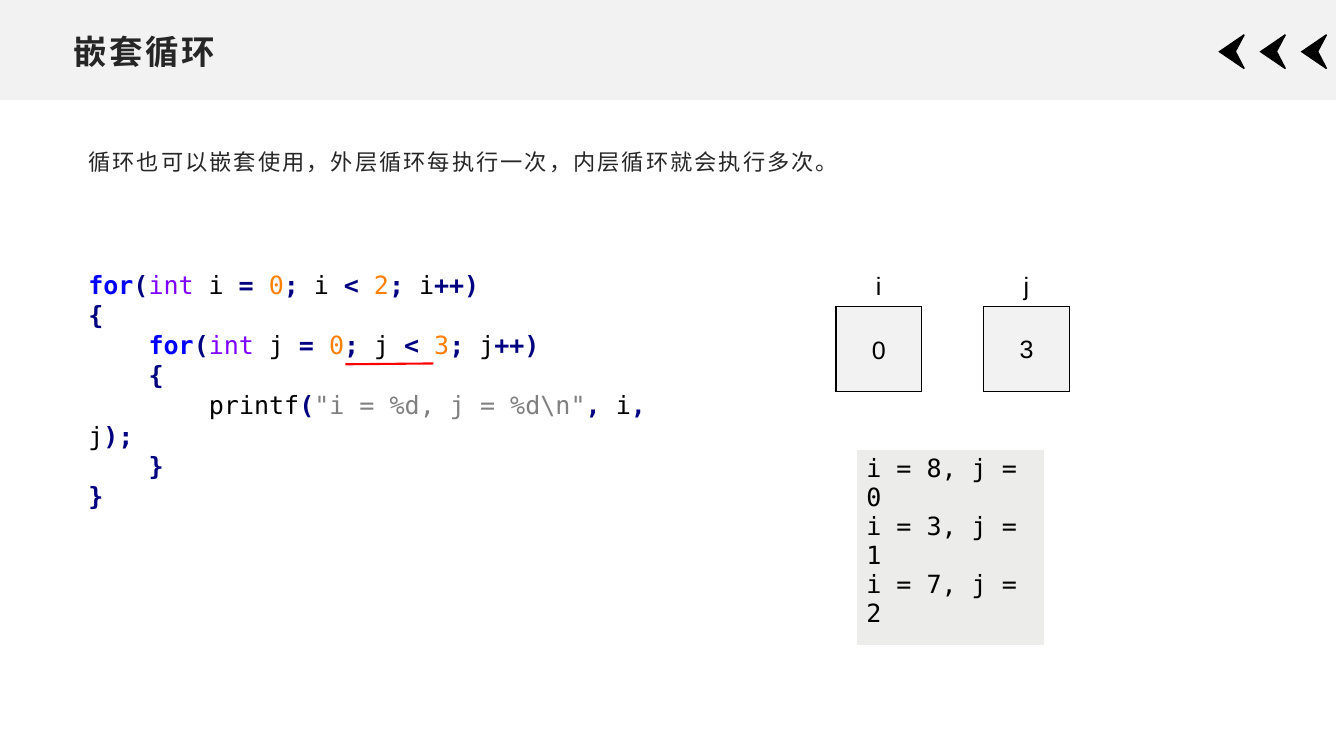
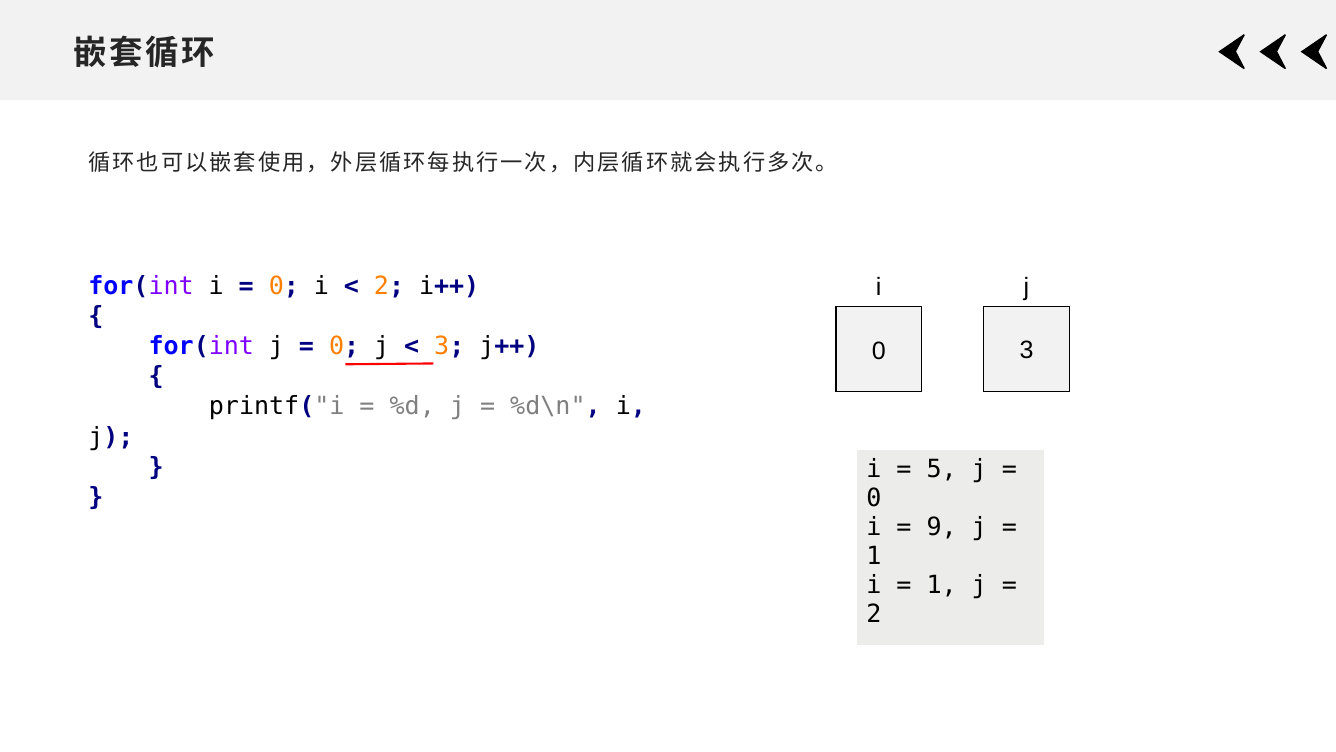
8: 8 -> 5 (942, 469)
3: 3 -> 9 (942, 527)
7: 7 -> 1 (942, 585)
